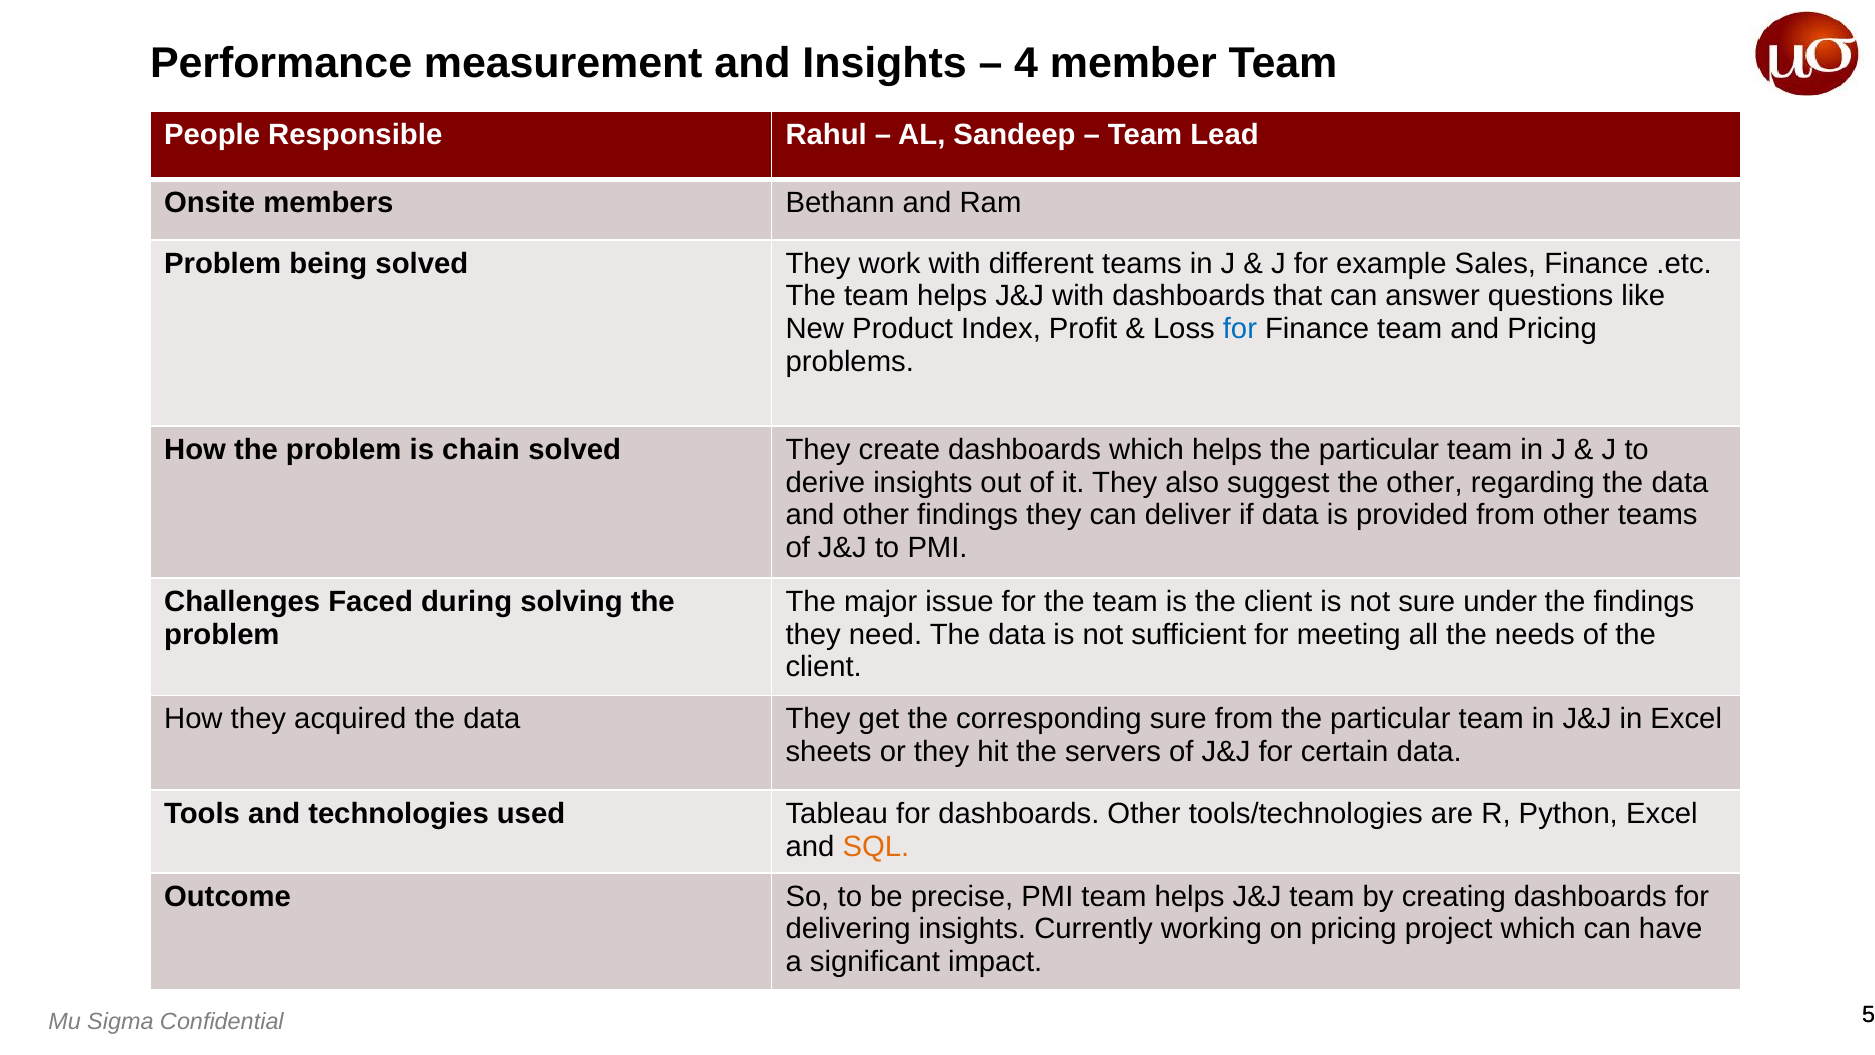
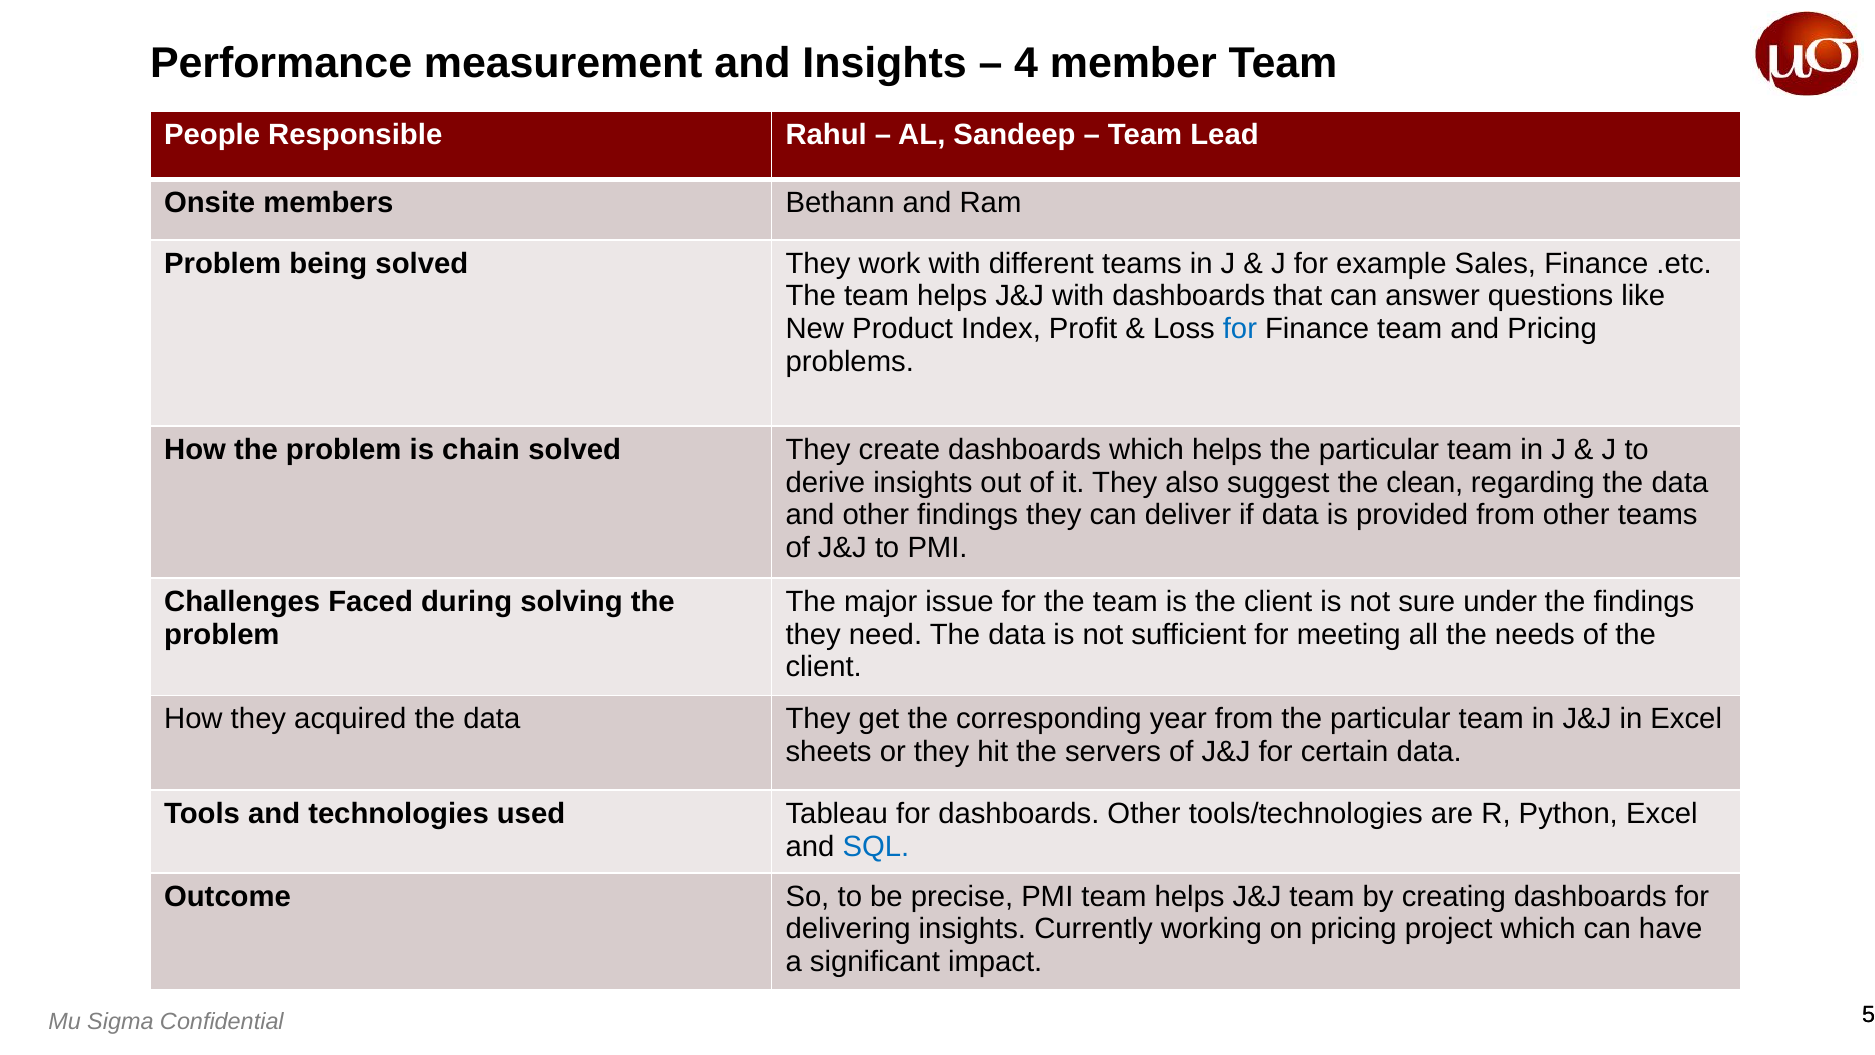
the other: other -> clean (1425, 483)
corresponding sure: sure -> year (1178, 719)
SQL colour: orange -> blue (876, 846)
